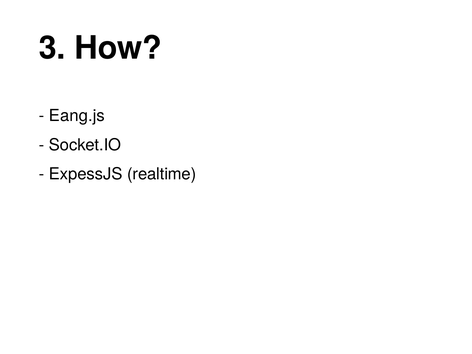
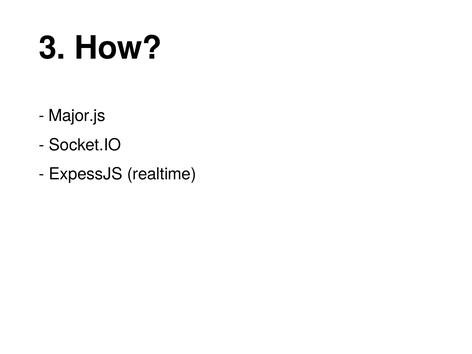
Eang.js: Eang.js -> Major.js (77, 116)
